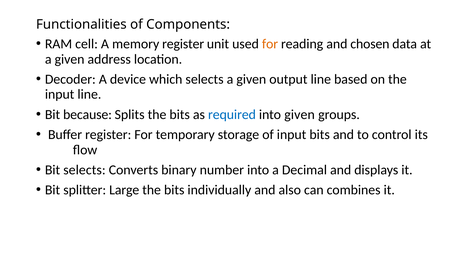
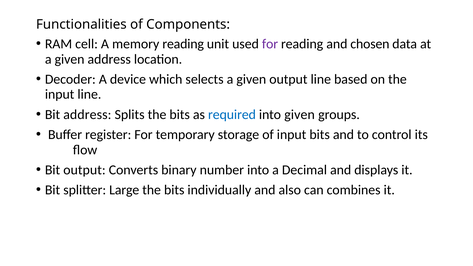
memory register: register -> reading (183, 44)
for colour: orange -> purple (270, 44)
Bit because: because -> address (87, 115)
Bit selects: selects -> output (84, 170)
